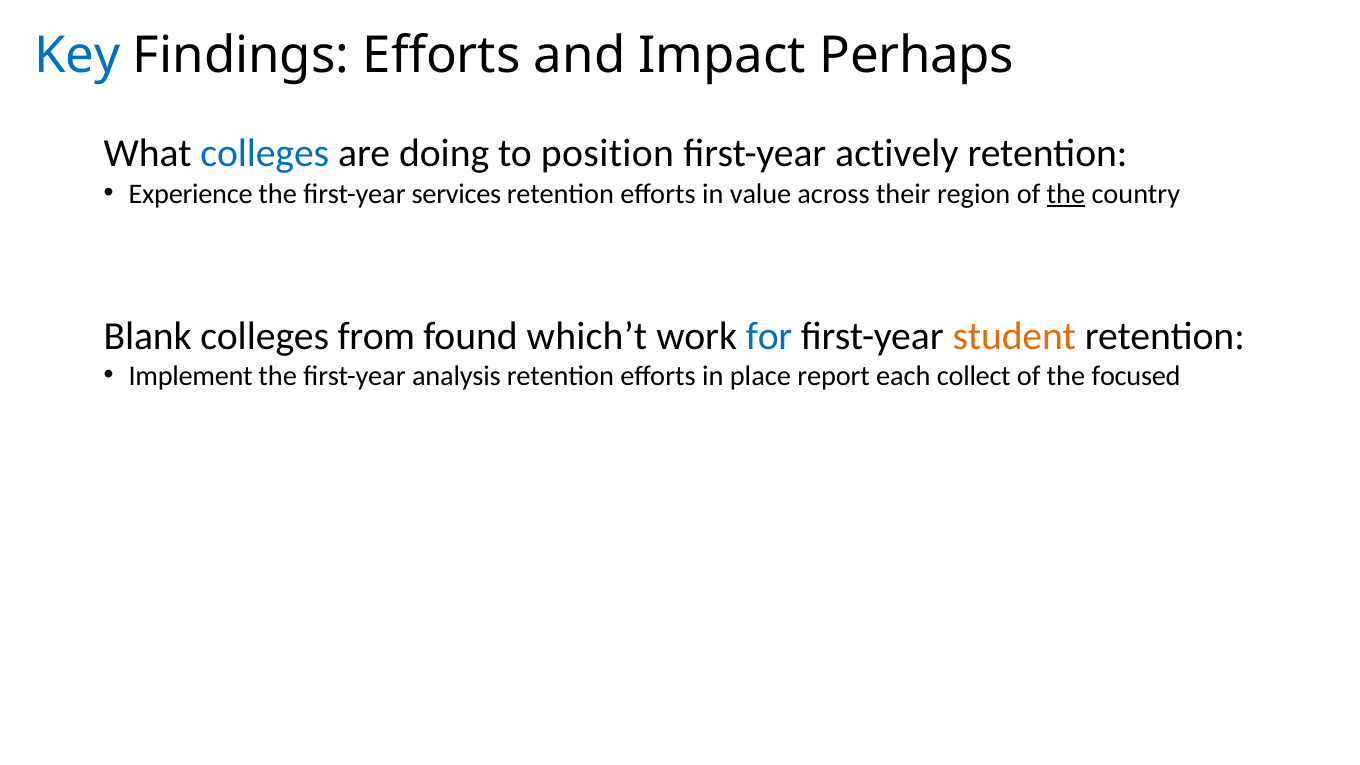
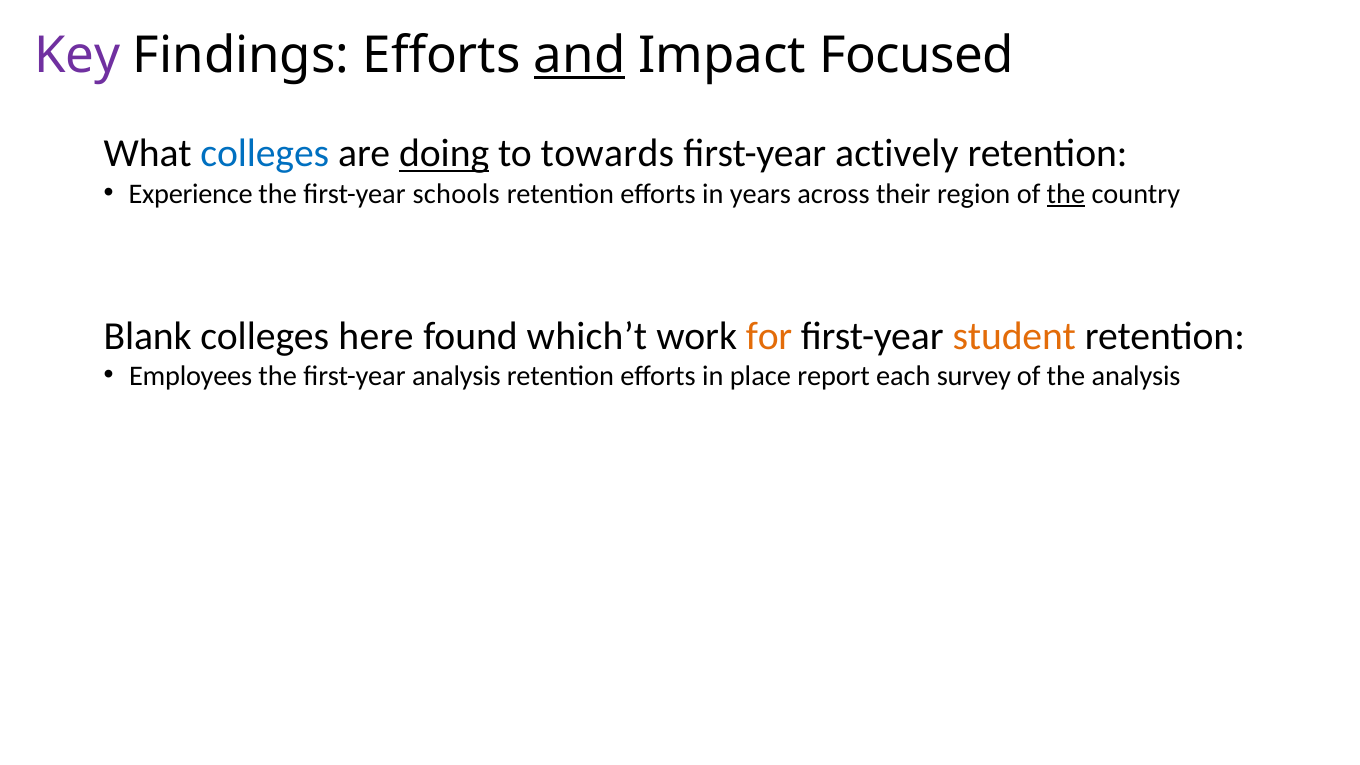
Key colour: blue -> purple (77, 56)
and underline: none -> present (580, 56)
Perhaps: Perhaps -> Focused (917, 56)
doing underline: none -> present (444, 154)
position: position -> towards (607, 154)
services: services -> schools (456, 194)
value: value -> years (760, 194)
from: from -> here (376, 336)
for colour: blue -> orange (769, 336)
Implement: Implement -> Employees (191, 376)
collect: collect -> survey (974, 376)
the focused: focused -> analysis (1136, 376)
